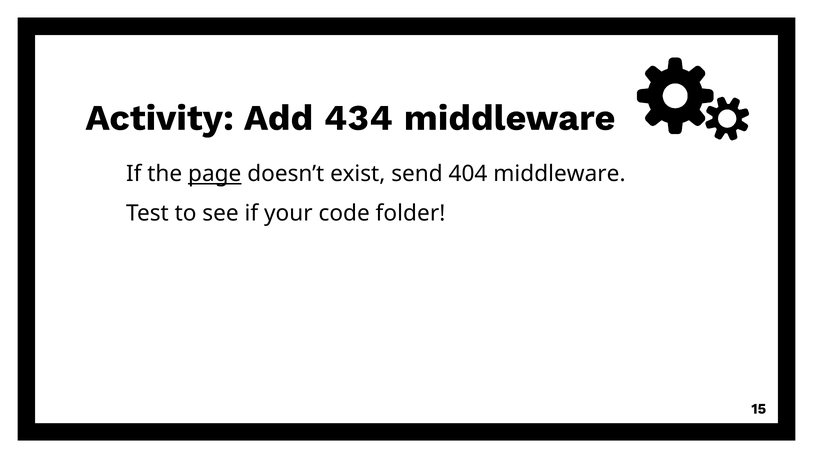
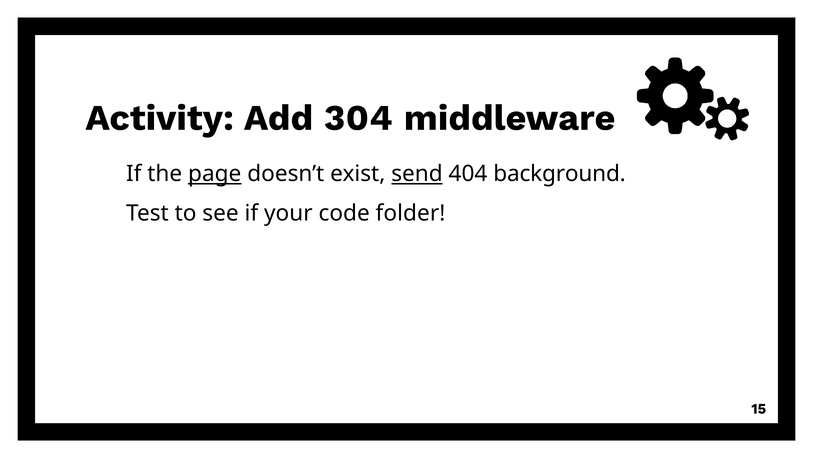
434: 434 -> 304 (358, 118)
send underline: none -> present (417, 174)
404 middleware: middleware -> background (560, 174)
